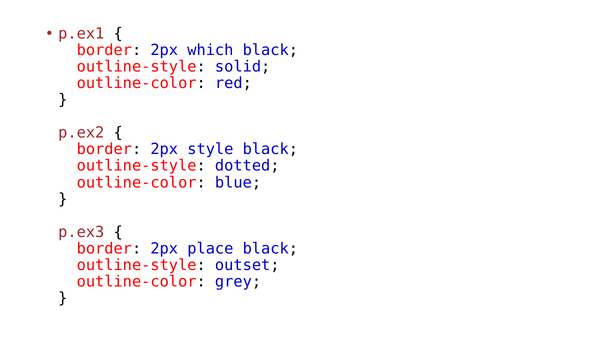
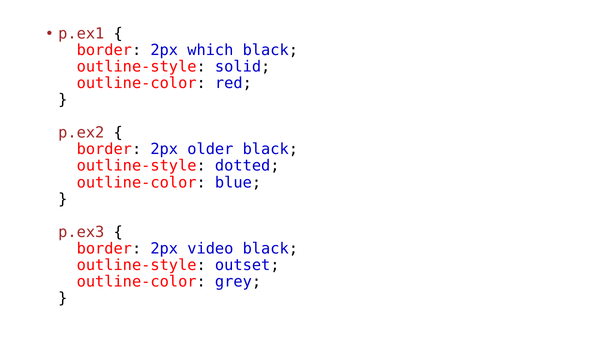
style: style -> older (210, 149)
place: place -> video (210, 249)
